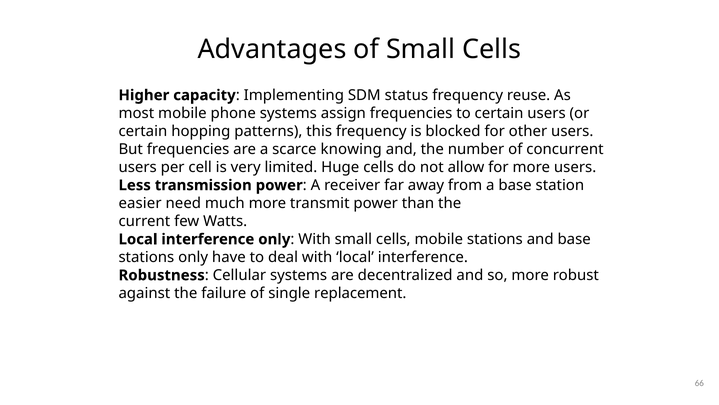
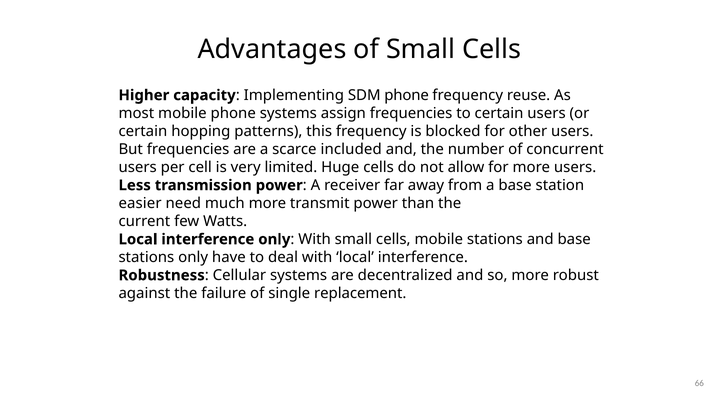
SDM status: status -> phone (407, 95)
knowing: knowing -> included (351, 149)
